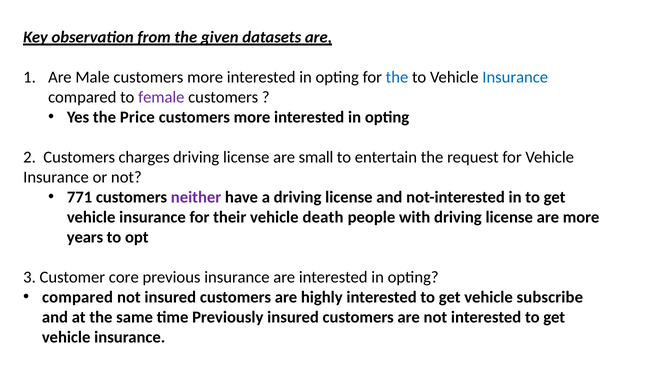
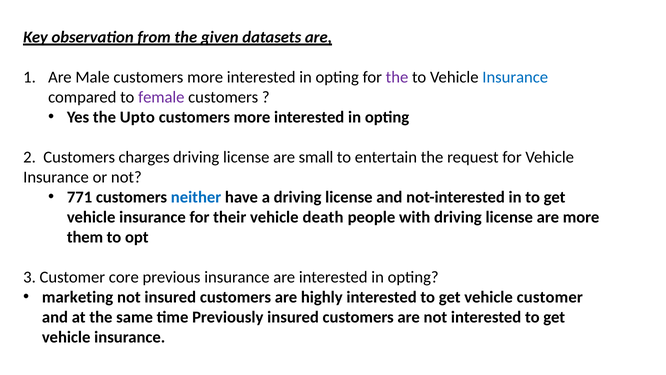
the colour: blue -> purple (397, 77)
Price: Price -> Upto (137, 117)
neither colour: purple -> blue (196, 197)
years: years -> them (85, 237)
compared: compared -> marketing (78, 297)
vehicle subscribe: subscribe -> customer (550, 297)
